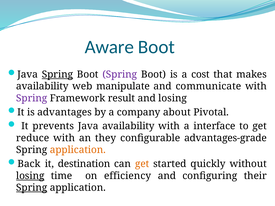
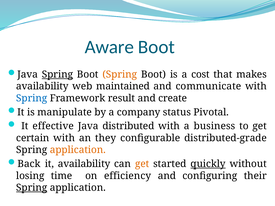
Spring colour: purple -> orange (120, 74)
manipulate: manipulate -> maintained (123, 86)
Spring colour: purple -> blue (32, 98)
and losing: losing -> create (173, 98)
advantages: advantages -> manipulate (65, 112)
about: about -> status (177, 112)
prevents: prevents -> effective (53, 126)
Java availability: availability -> distributed (128, 126)
interface: interface -> business (214, 126)
reduce: reduce -> certain (33, 138)
advantages-grade: advantages-grade -> distributed-grade (226, 138)
it destination: destination -> availability (84, 164)
quickly underline: none -> present (208, 164)
losing underline: present -> none (30, 176)
